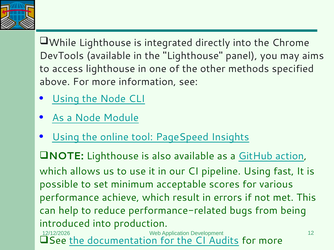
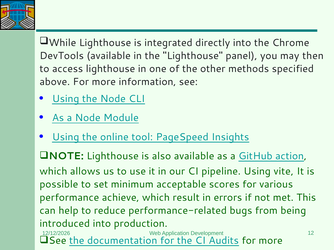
aims: aims -> then (313, 56)
fast: fast -> vite (284, 172)
